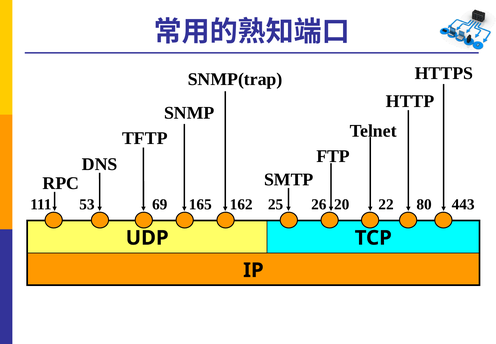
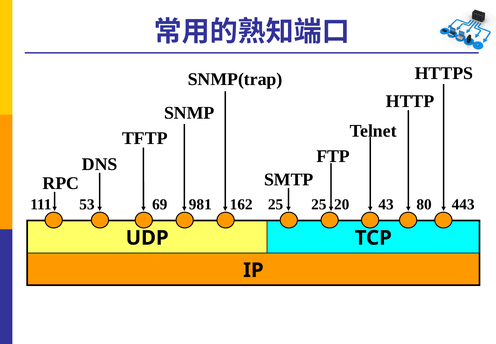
165: 165 -> 981 (200, 204)
25 26: 26 -> 25 (319, 204)
22: 22 -> 43 (386, 204)
